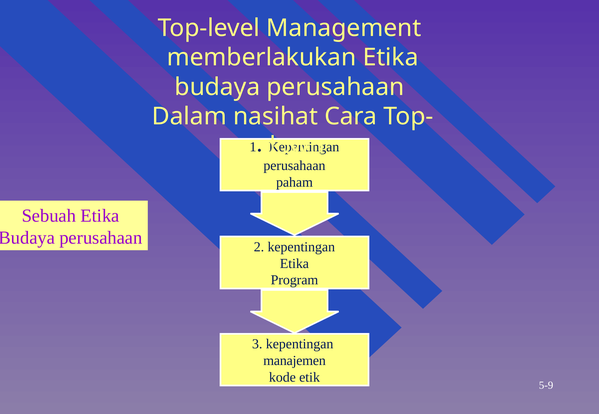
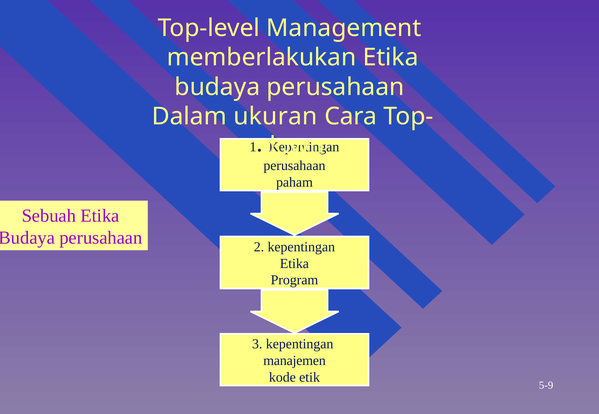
nasihat: nasihat -> ukuran (275, 117)
